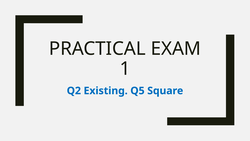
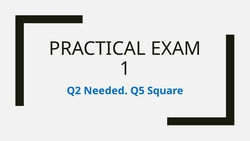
Existing: Existing -> Needed (106, 91)
